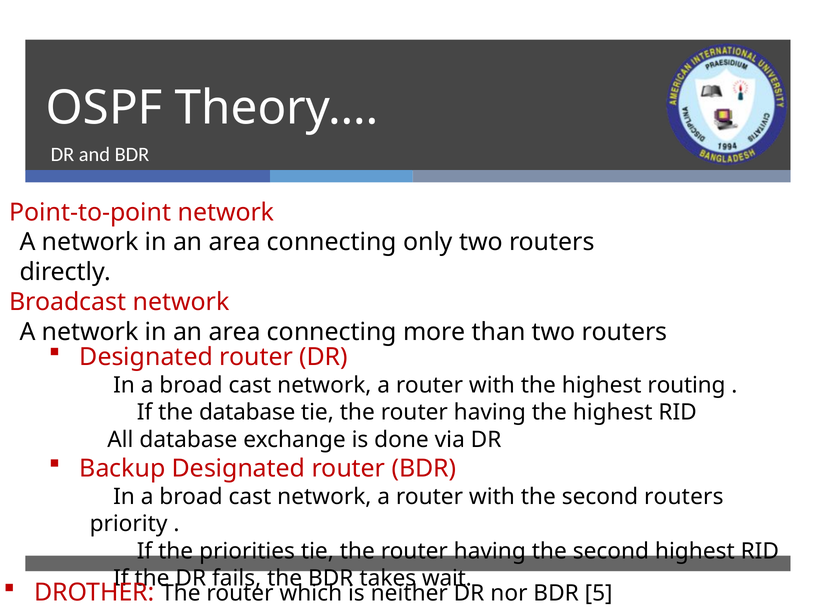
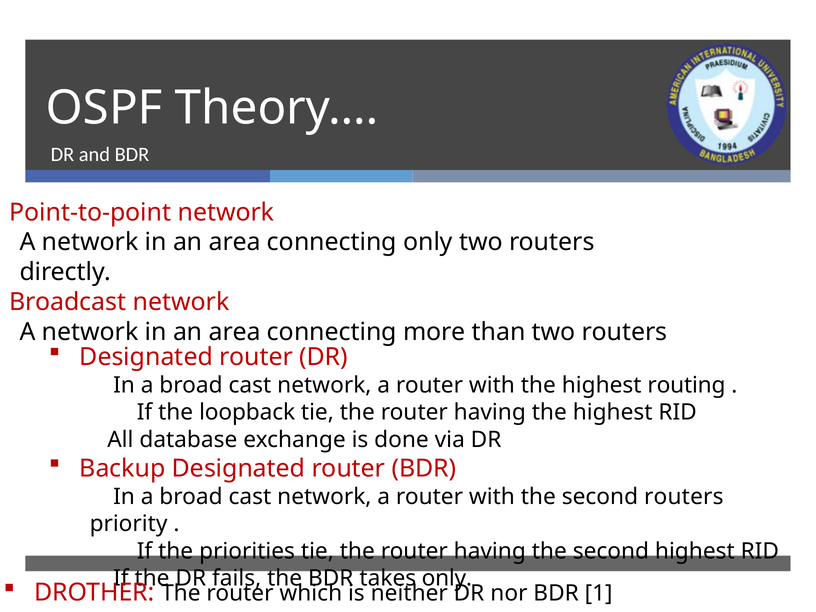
the database: database -> loopback (247, 412)
takes wait: wait -> only (447, 578)
5: 5 -> 1 (599, 593)
